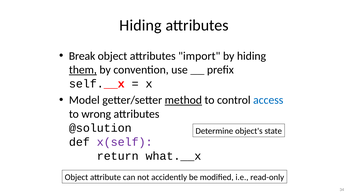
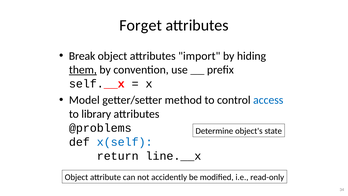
Hiding: Hiding -> Forget (141, 25)
method underline: present -> none (183, 100)
wrong: wrong -> library (96, 114)
@solution: @solution -> @problems (100, 128)
x(self colour: purple -> blue (125, 142)
what.__x: what.__x -> line.__x (173, 156)
